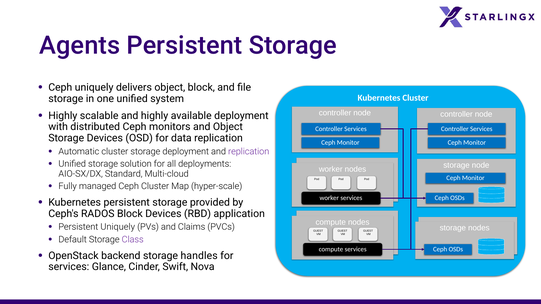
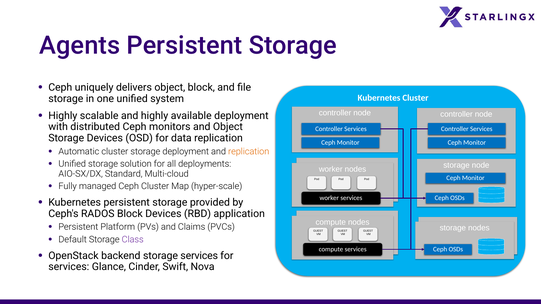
replication colour: purple -> orange (249, 152)
Persistent Uniquely: Uniquely -> Platform (118, 227)
storage handles: handles -> services (199, 256)
